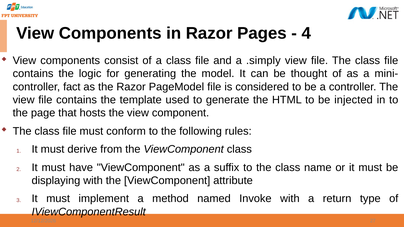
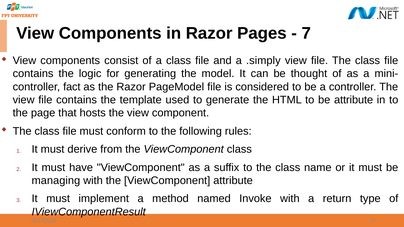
4: 4 -> 7 (306, 33)
be injected: injected -> attribute (354, 100)
displaying: displaying -> managing (56, 181)
